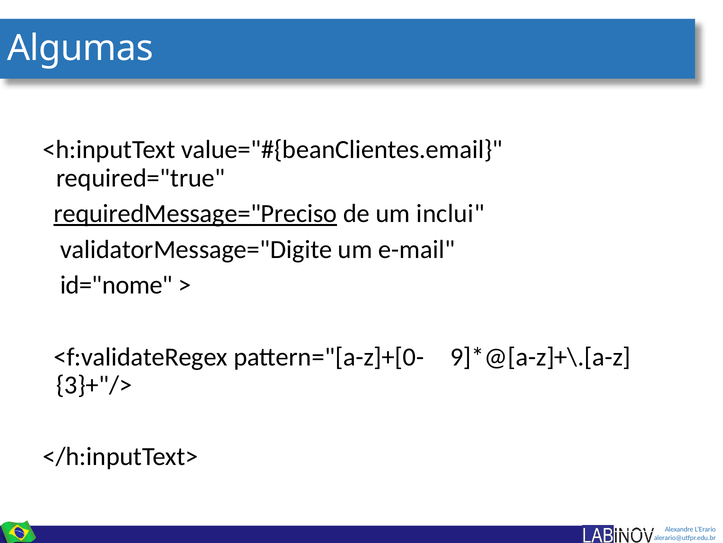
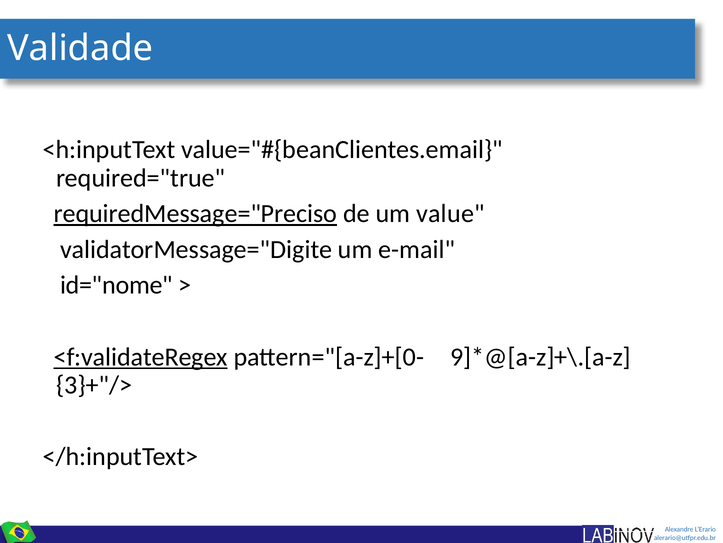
Algumas: Algumas -> Validade (80, 48)
inclui: inclui -> value (450, 213)
<f:validateRegex underline: none -> present (141, 356)
